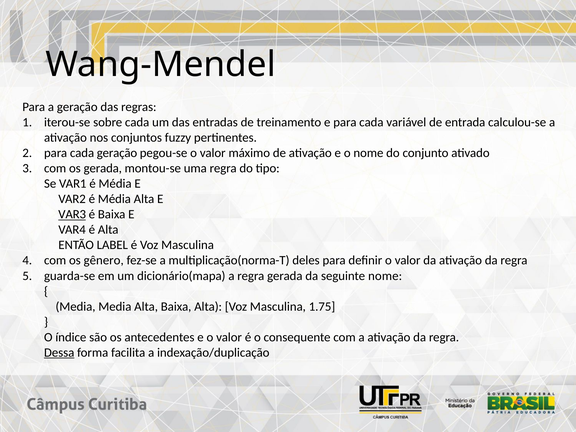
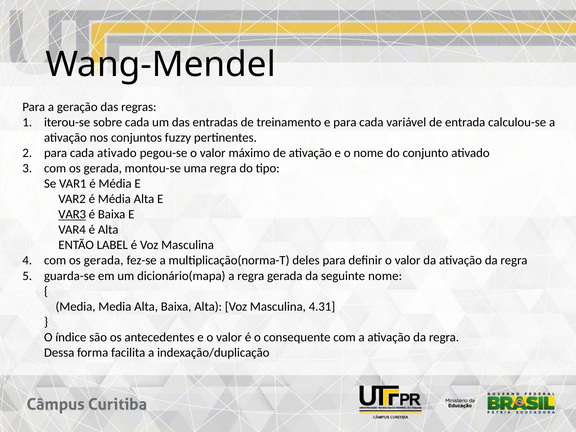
cada geração: geração -> ativado (117, 153)
gênero: gênero -> gerada (104, 260)
1.75: 1.75 -> 4.31 (322, 307)
Dessa underline: present -> none (59, 353)
